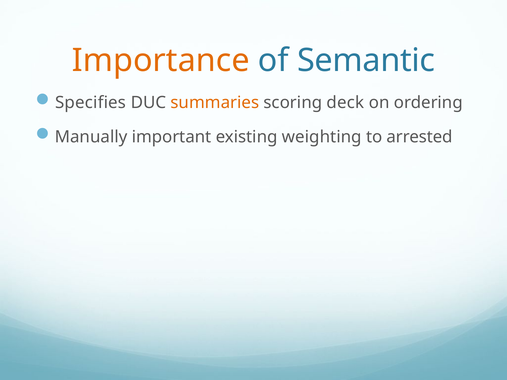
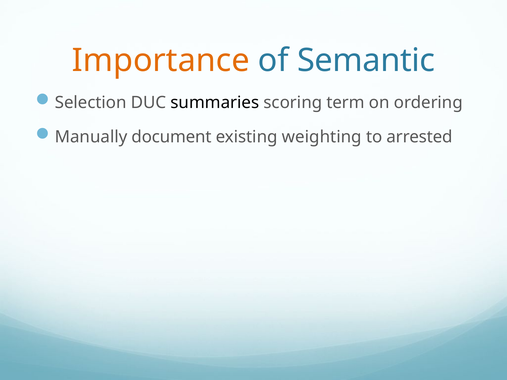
Specifies: Specifies -> Selection (91, 103)
summaries colour: orange -> black (215, 103)
deck: deck -> term (346, 103)
important: important -> document (172, 137)
